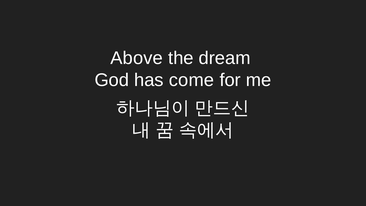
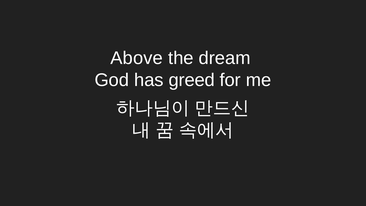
come: come -> greed (192, 80)
